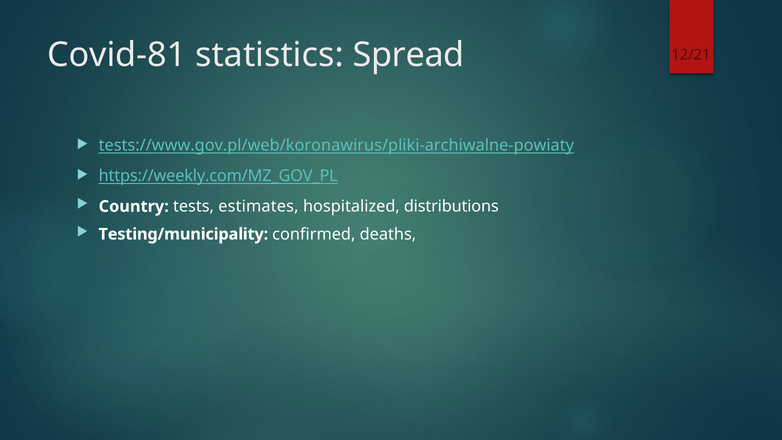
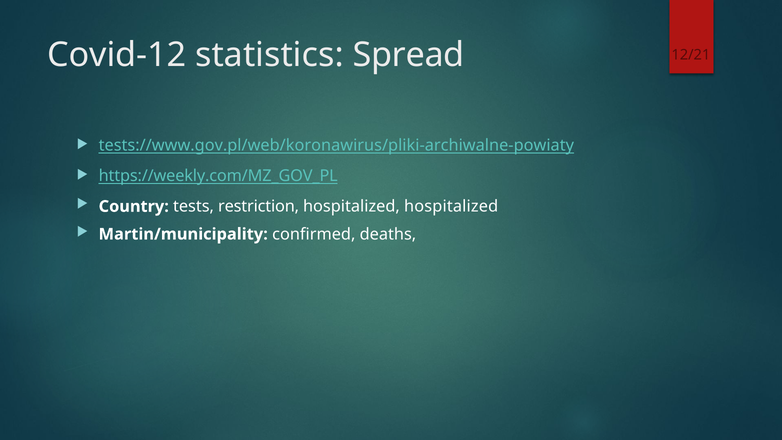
Covid-81: Covid-81 -> Covid-12 (117, 55)
estimates: estimates -> restriction (259, 206)
hospitalized distributions: distributions -> hospitalized (451, 206)
Testing/municipality: Testing/municipality -> Martin/municipality (183, 234)
